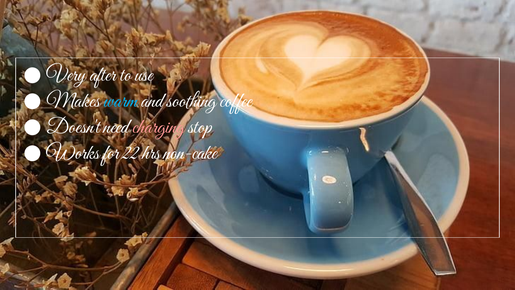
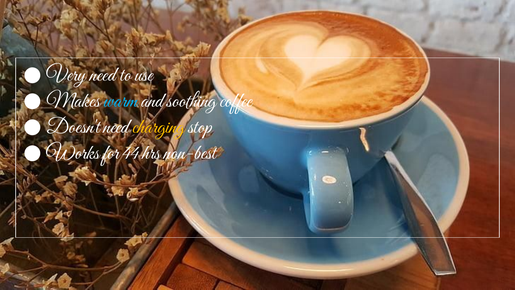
Very after: after -> need (103, 74)
charging colour: pink -> yellow (158, 126)
22: 22 -> 44 (131, 152)
non-cake: non-cake -> non-best (190, 152)
